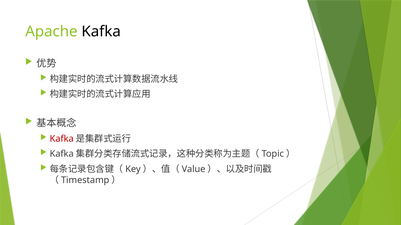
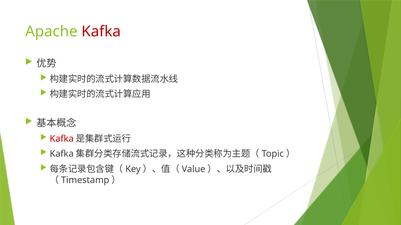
Kafka colour: black -> red (101, 32)
